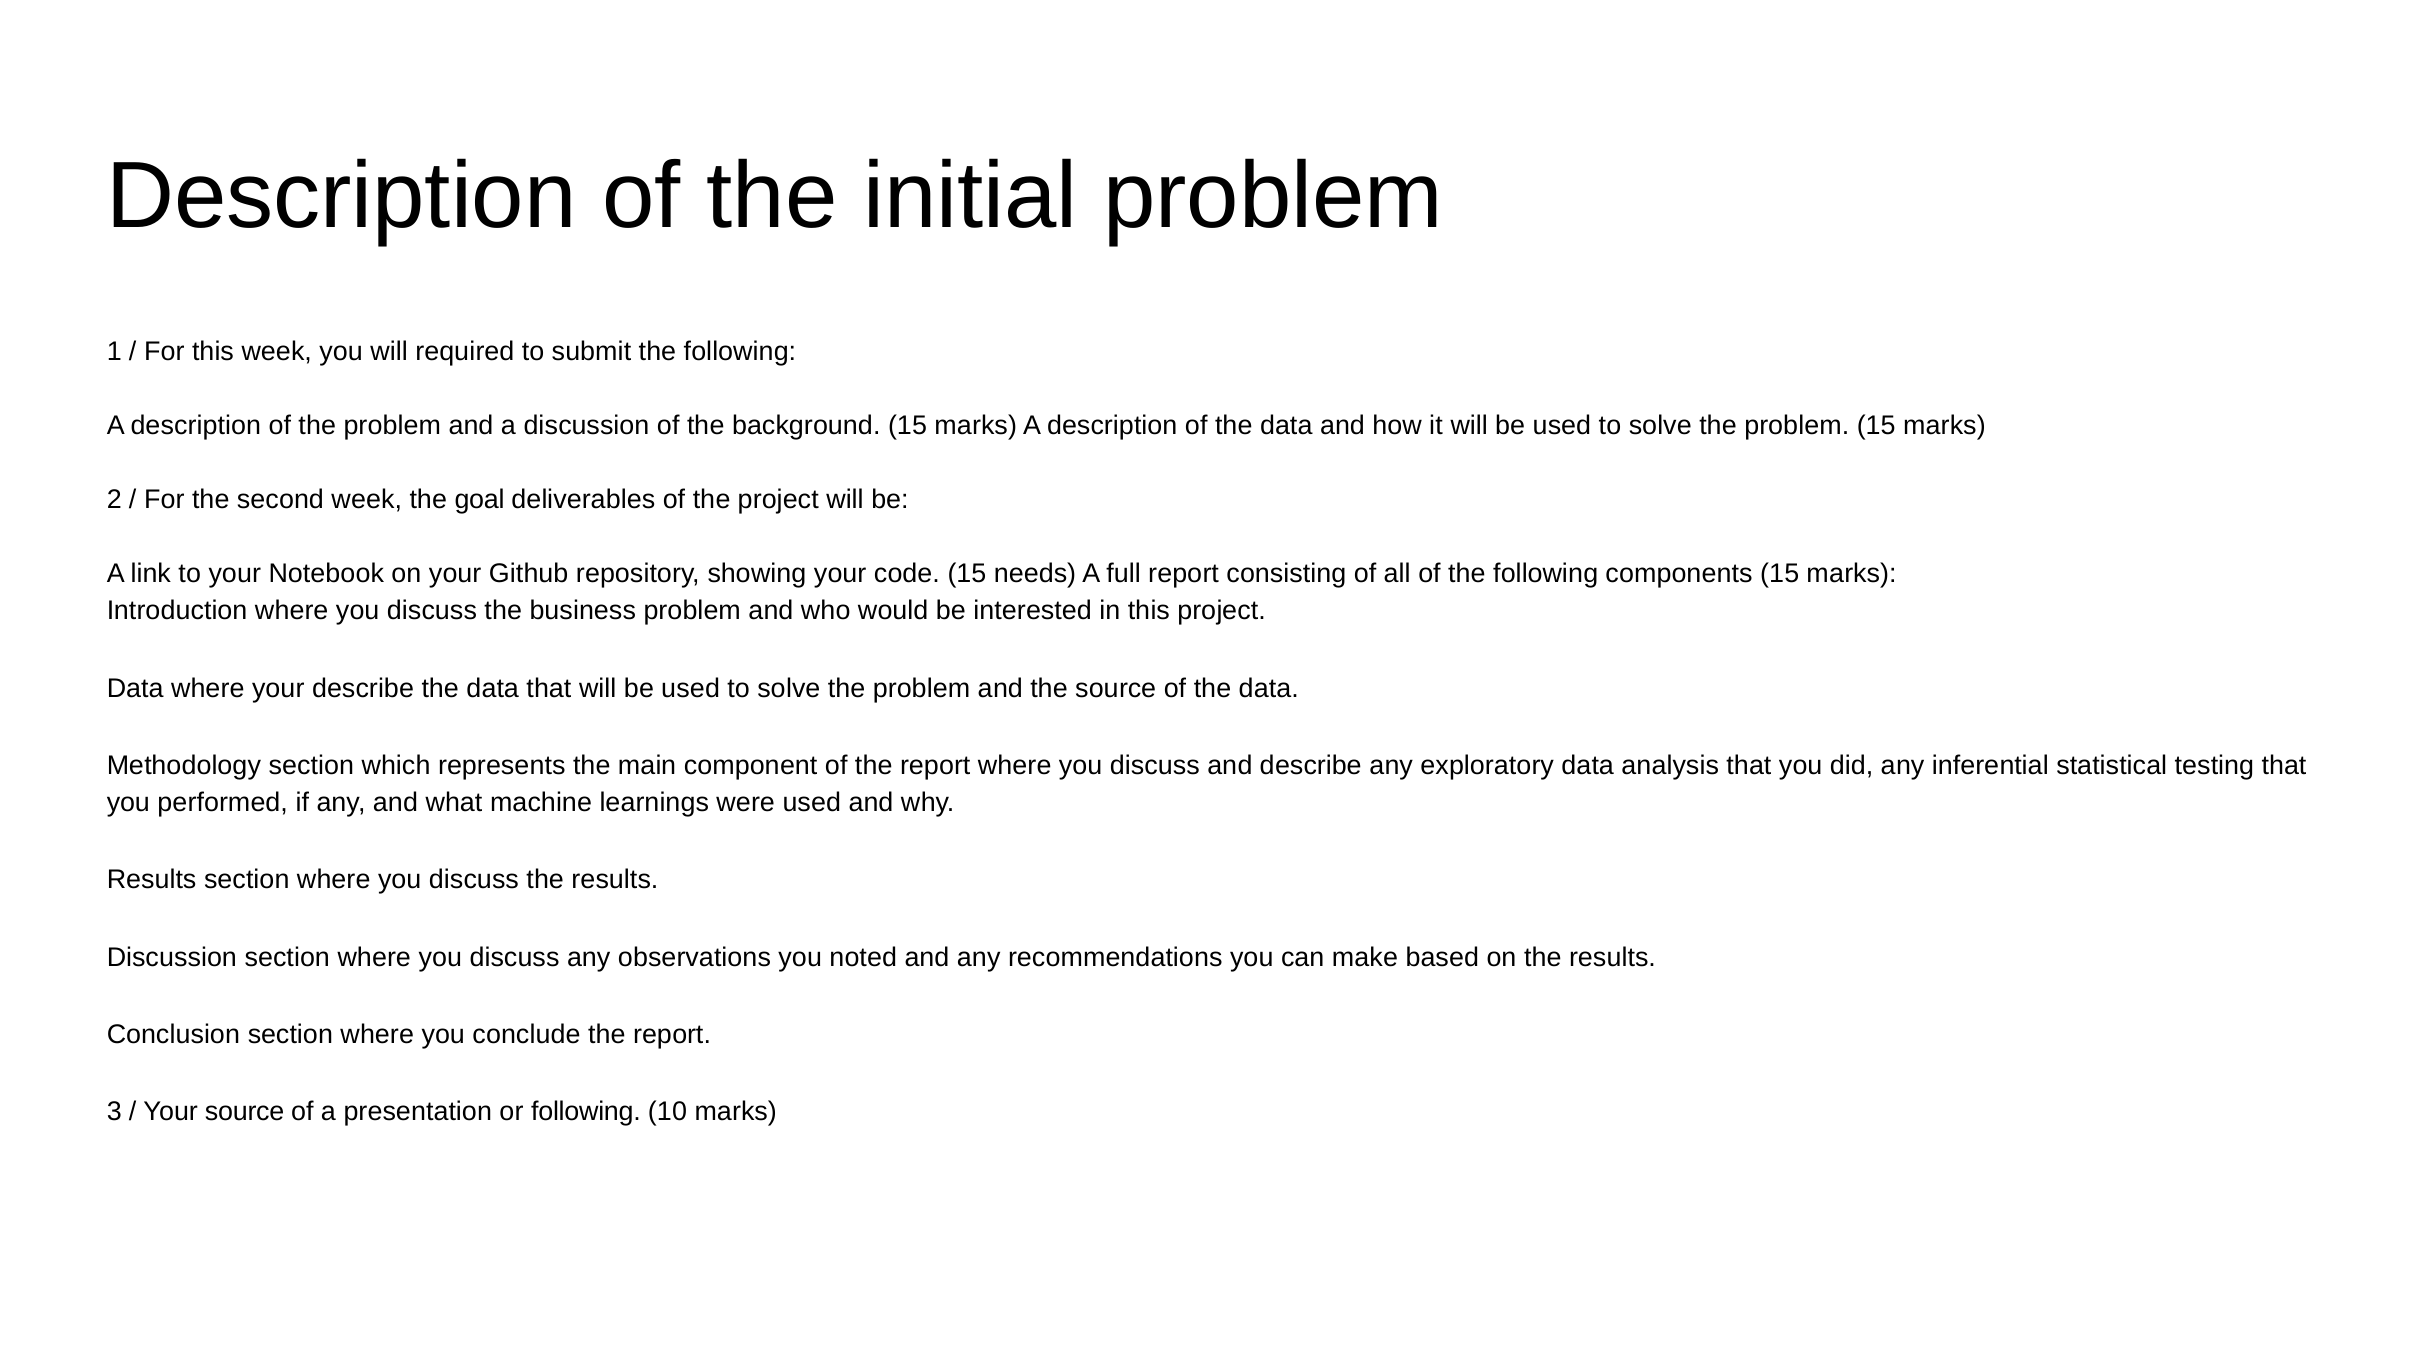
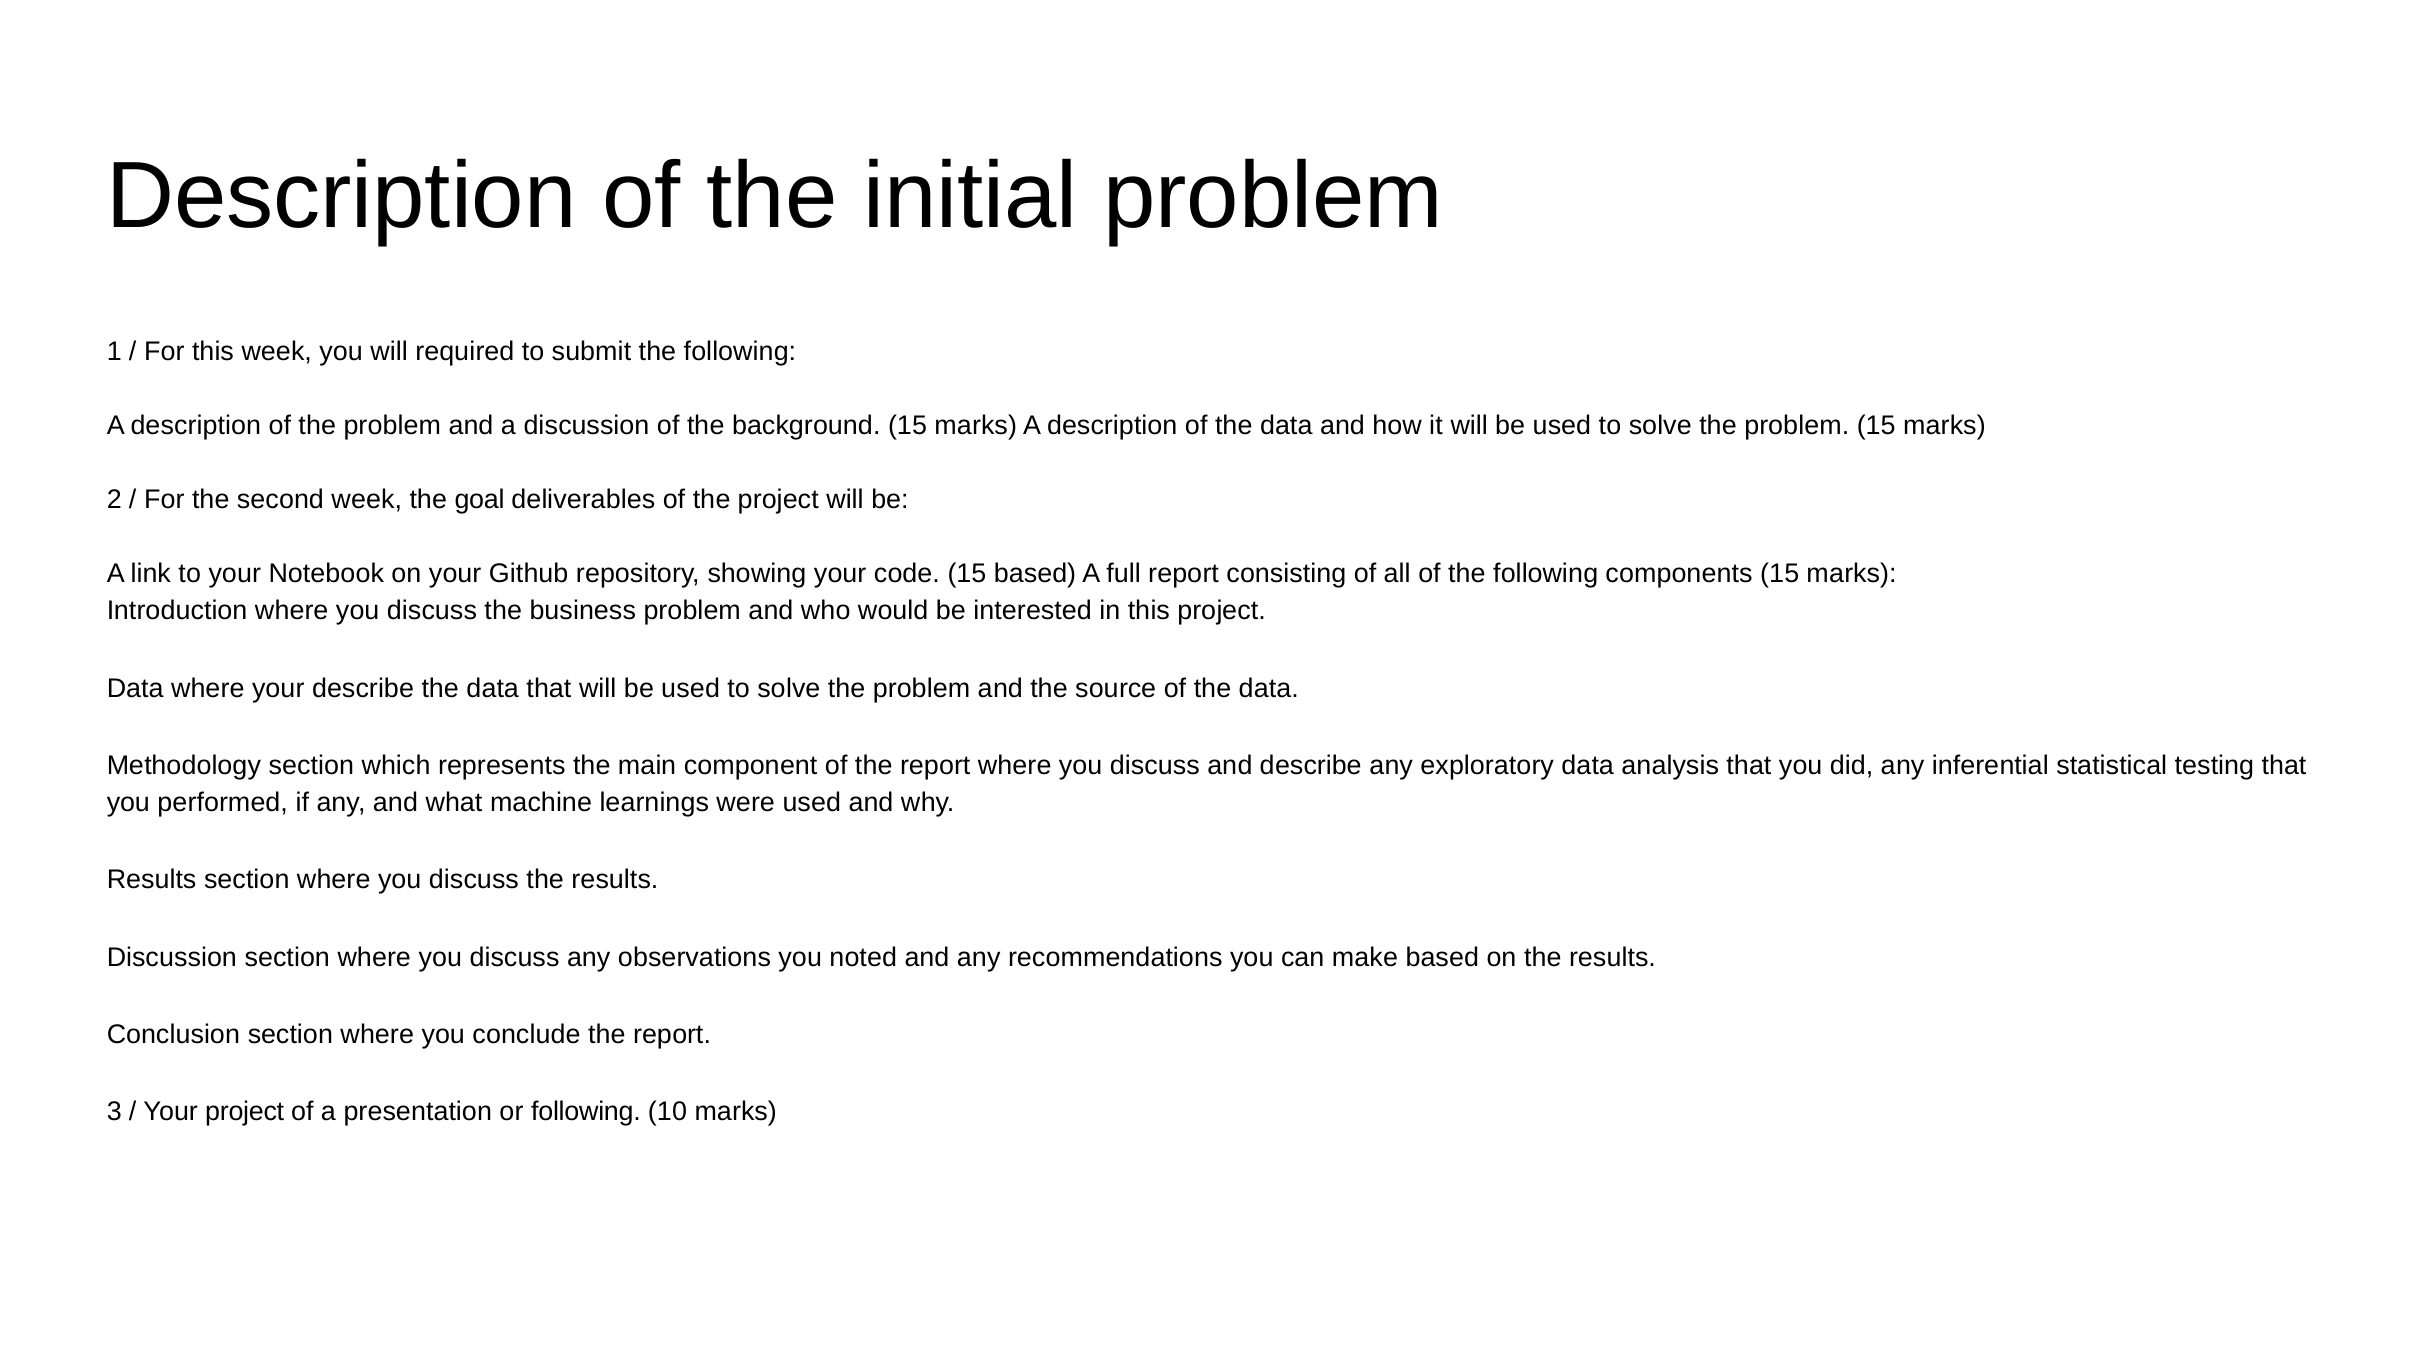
15 needs: needs -> based (1035, 574)
Your source: source -> project (245, 1112)
